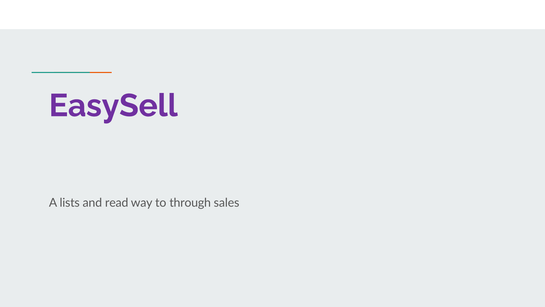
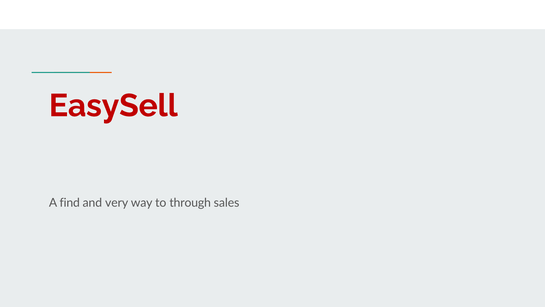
EasySell colour: purple -> red (113, 106)
lists: lists -> find (70, 203)
read: read -> very (117, 203)
